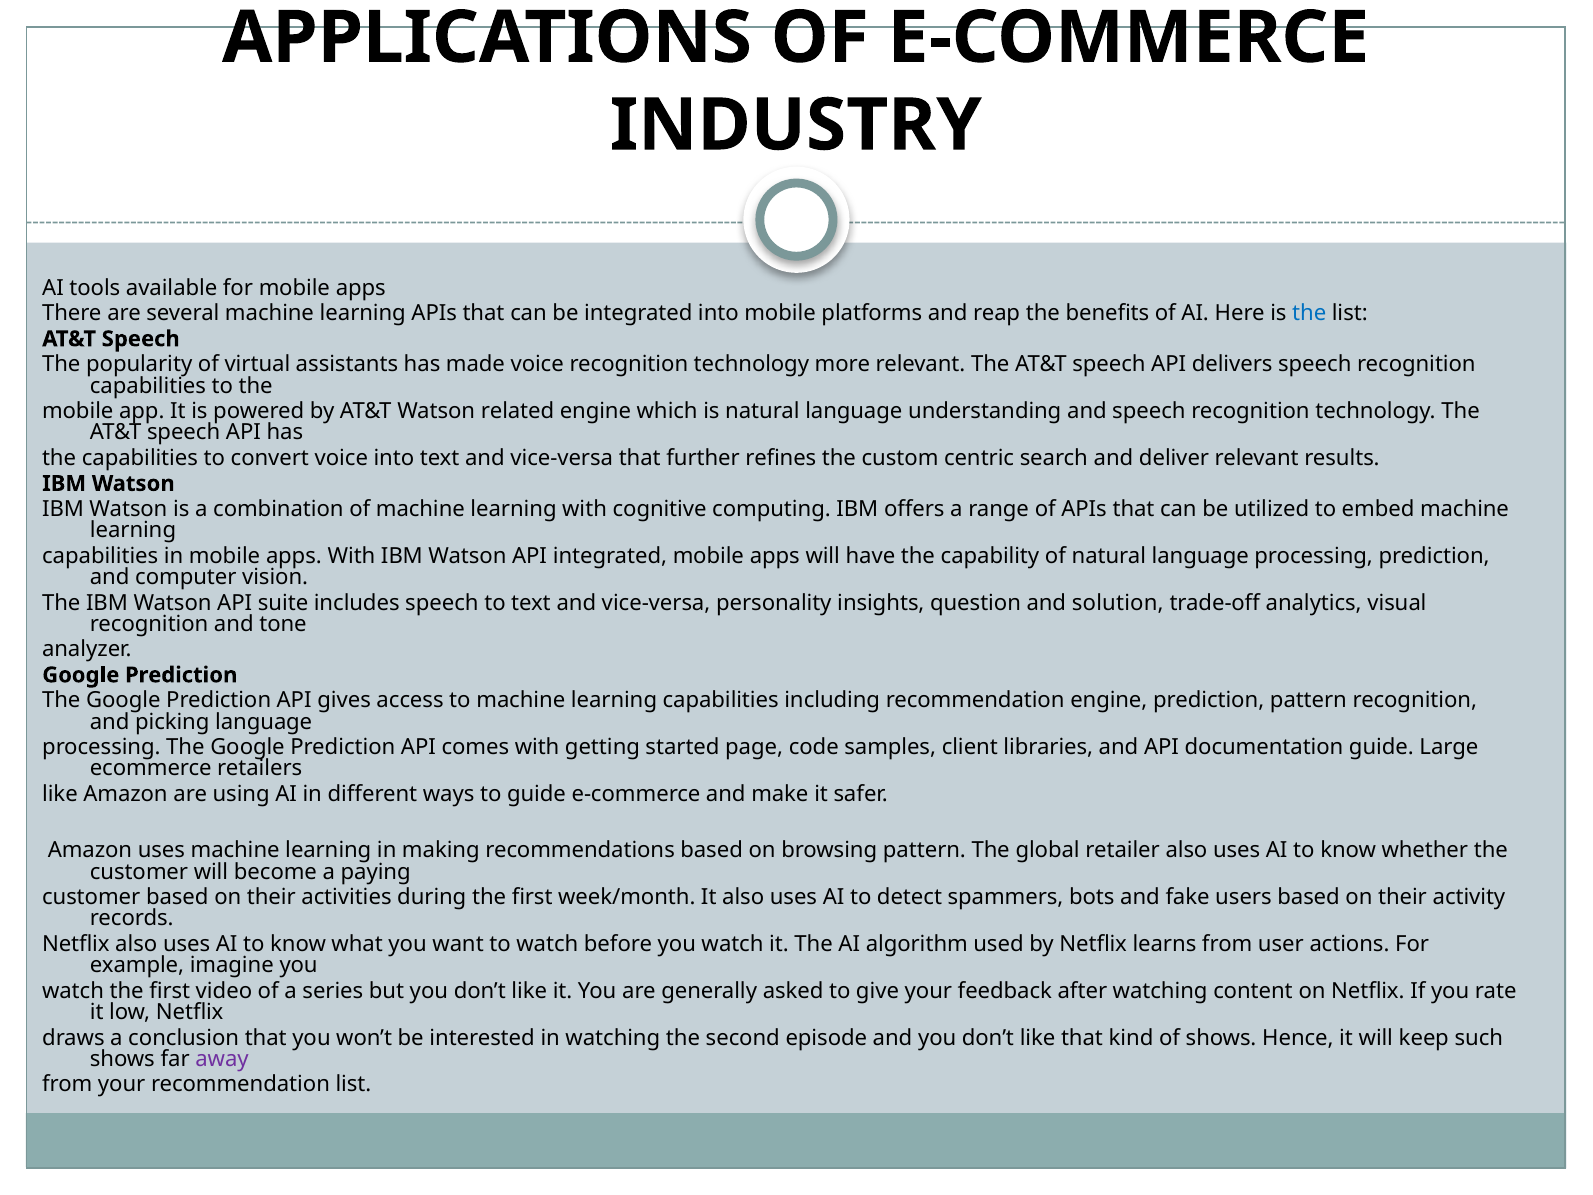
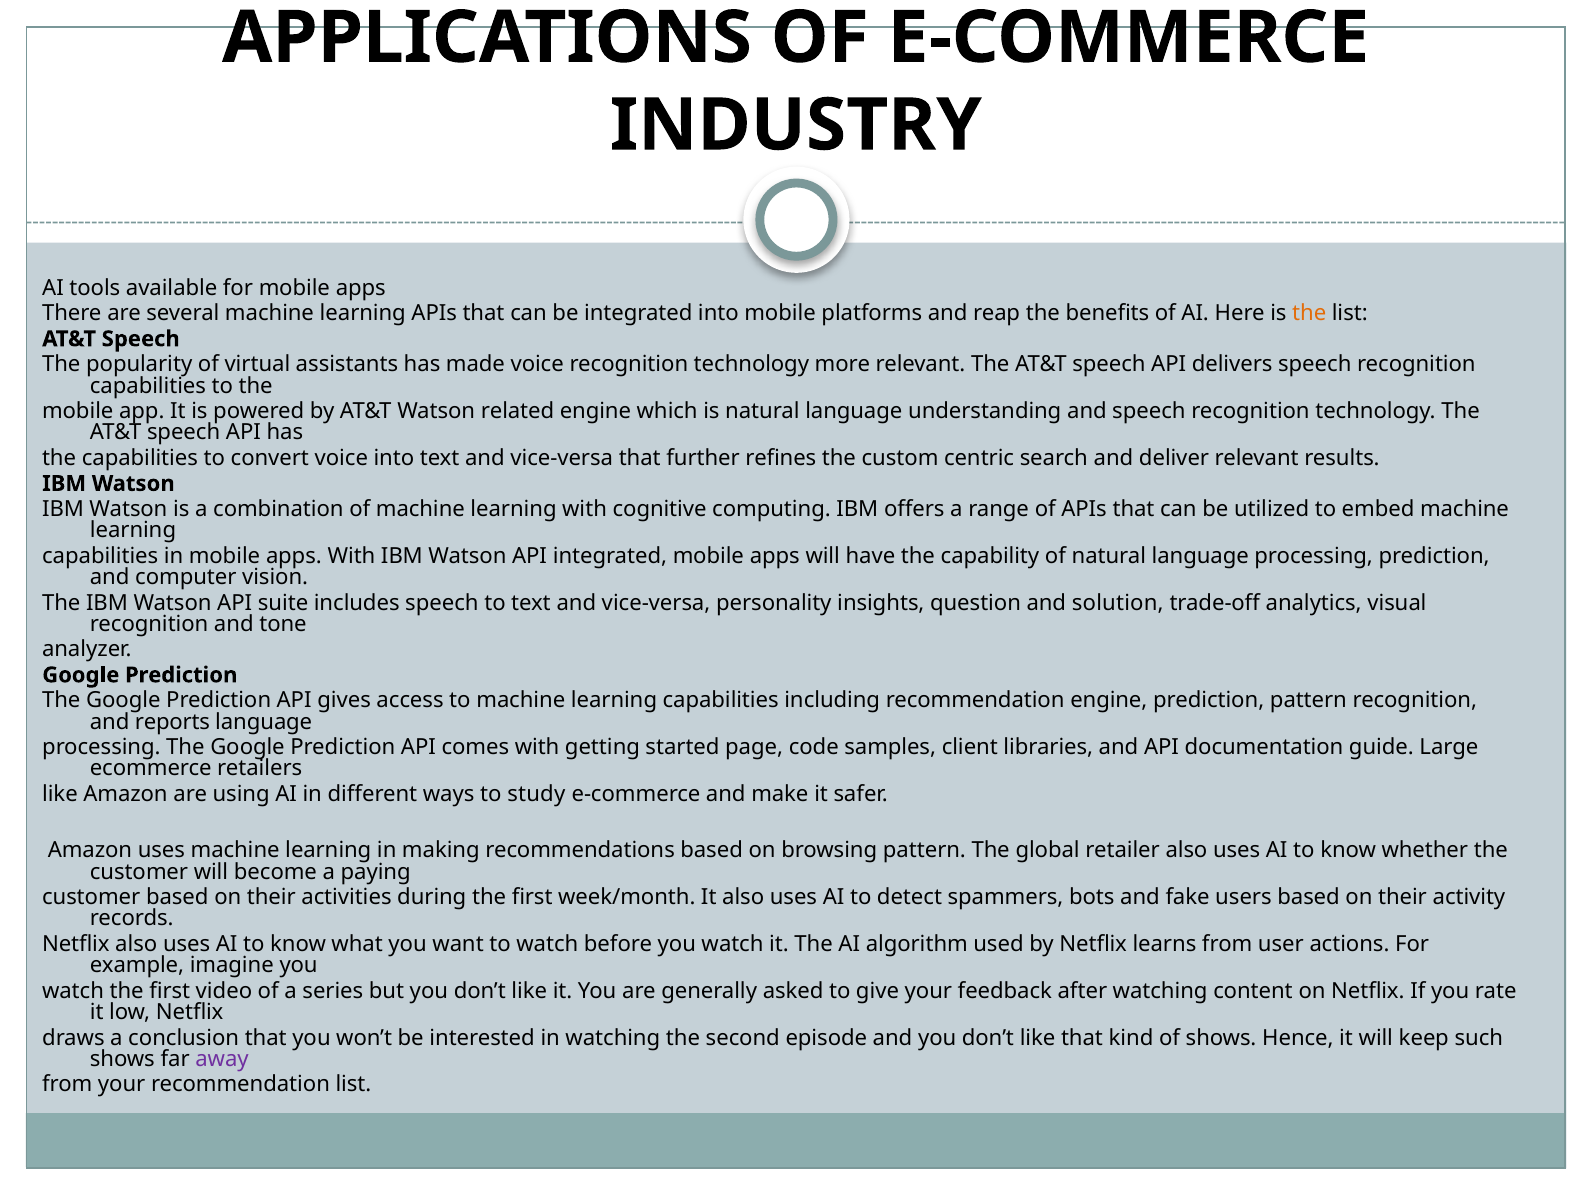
the colour: blue -> orange (1309, 313)
picking: picking -> reports (172, 722)
to guide: guide -> study (536, 794)
